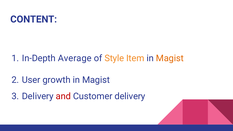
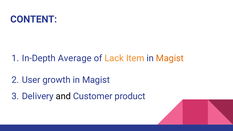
Style: Style -> Lack (114, 58)
and colour: red -> black (63, 96)
Customer delivery: delivery -> product (130, 96)
